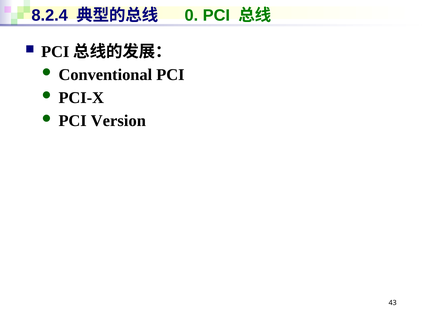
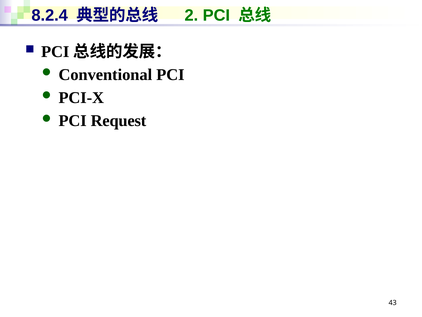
0: 0 -> 2 (191, 15)
Version: Version -> Request (118, 121)
